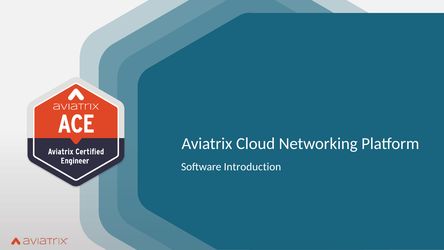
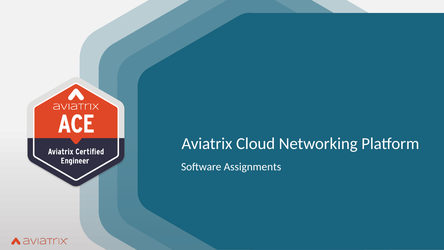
Introduction: Introduction -> Assignments (252, 167)
